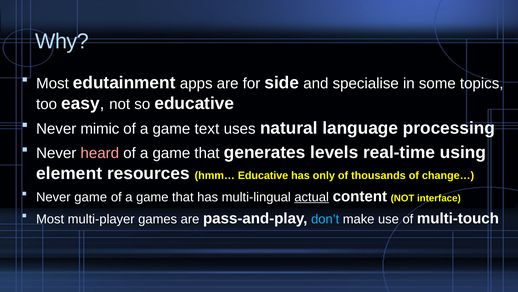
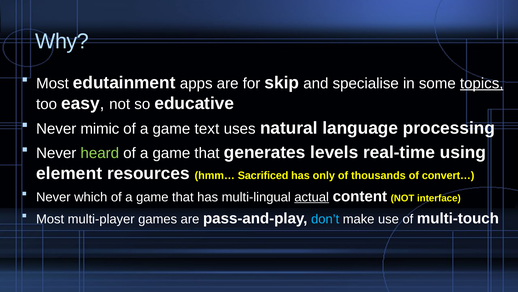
side: side -> skip (282, 82)
topics underline: none -> present (482, 83)
heard colour: pink -> light green (100, 153)
hmm… Educative: Educative -> Sacrificed (263, 175)
change…: change… -> convert… (448, 175)
Never game: game -> which (91, 197)
